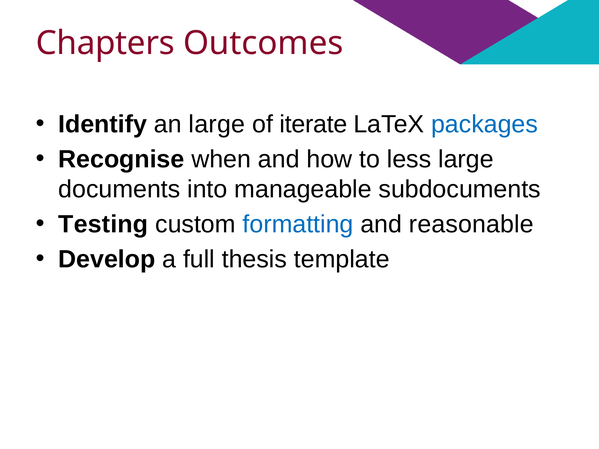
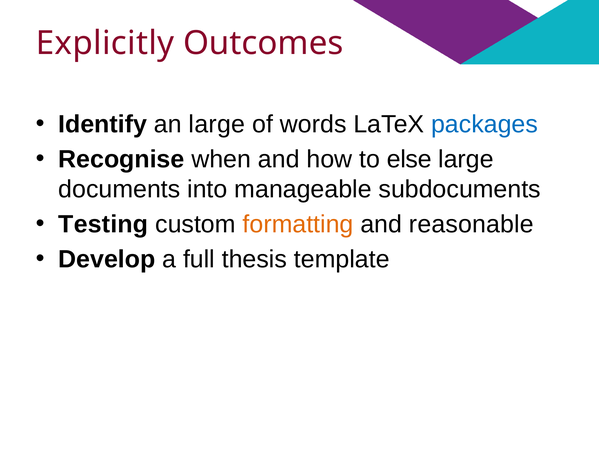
Chapters: Chapters -> Explicitly (105, 43)
iterate: iterate -> words (313, 124)
less: less -> else (409, 159)
formatting colour: blue -> orange (298, 224)
